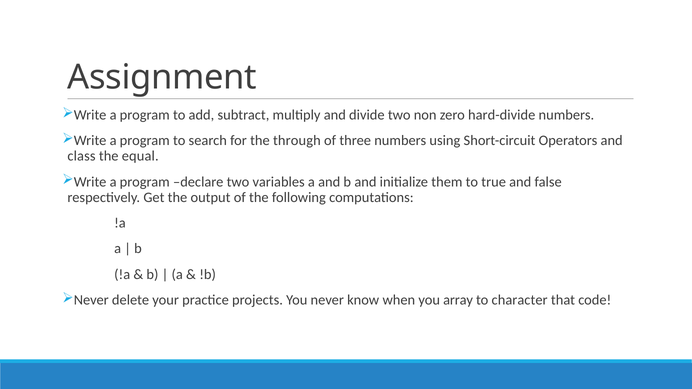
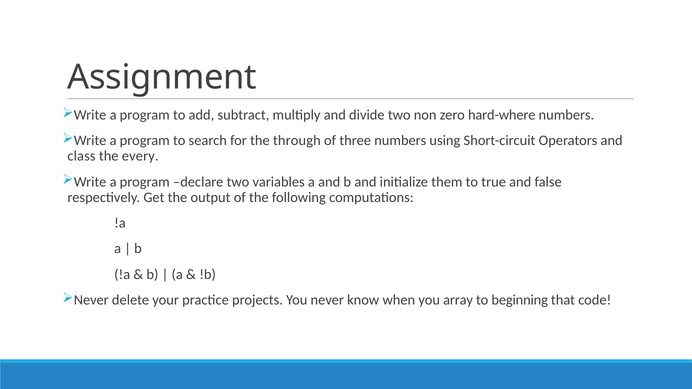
hard-divide: hard-divide -> hard-where (502, 115)
equal: equal -> every (140, 156)
character: character -> beginning (520, 300)
